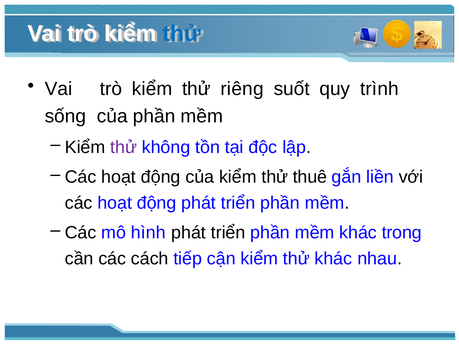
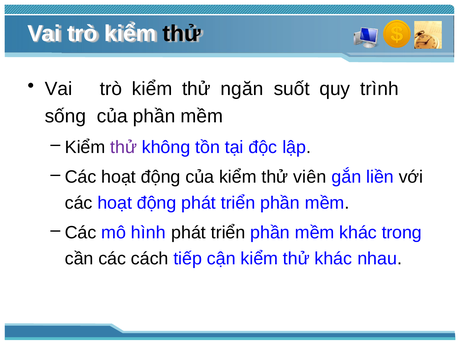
thử colour: blue -> black (182, 34)
riêng: riêng -> ngăn (242, 89)
thuê: thuê -> viên (310, 177)
